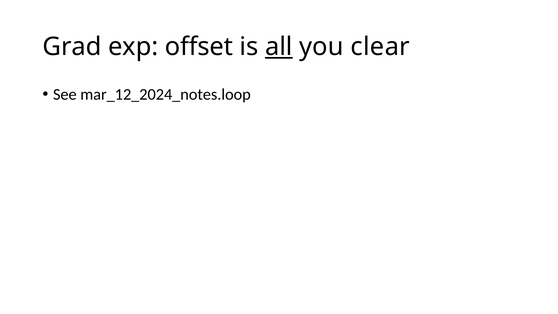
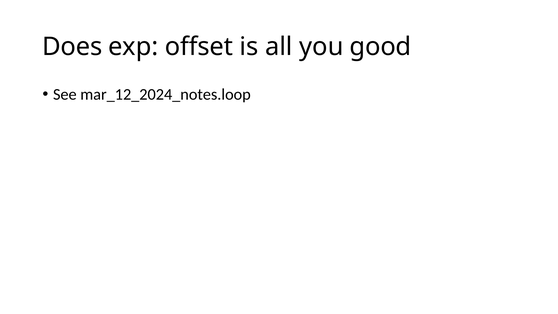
Grad: Grad -> Does (72, 47)
all underline: present -> none (279, 47)
clear: clear -> good (380, 47)
